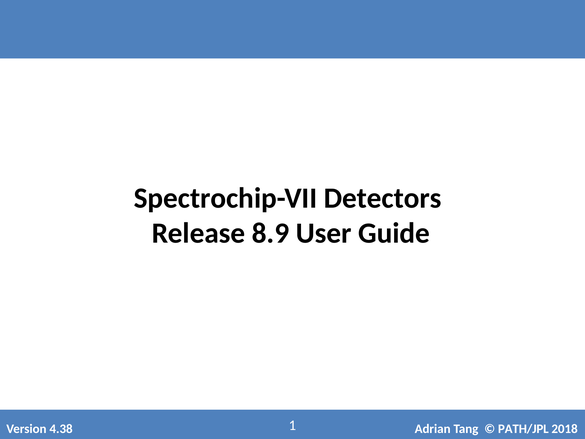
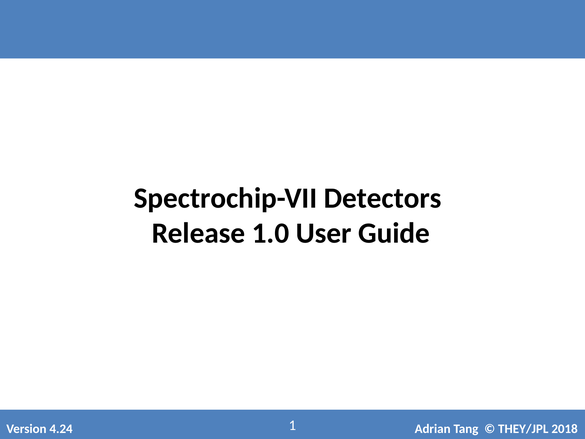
8.9: 8.9 -> 1.0 (270, 233)
PATH/JPL: PATH/JPL -> THEY/JPL (523, 429)
4.38: 4.38 -> 4.24 (61, 429)
